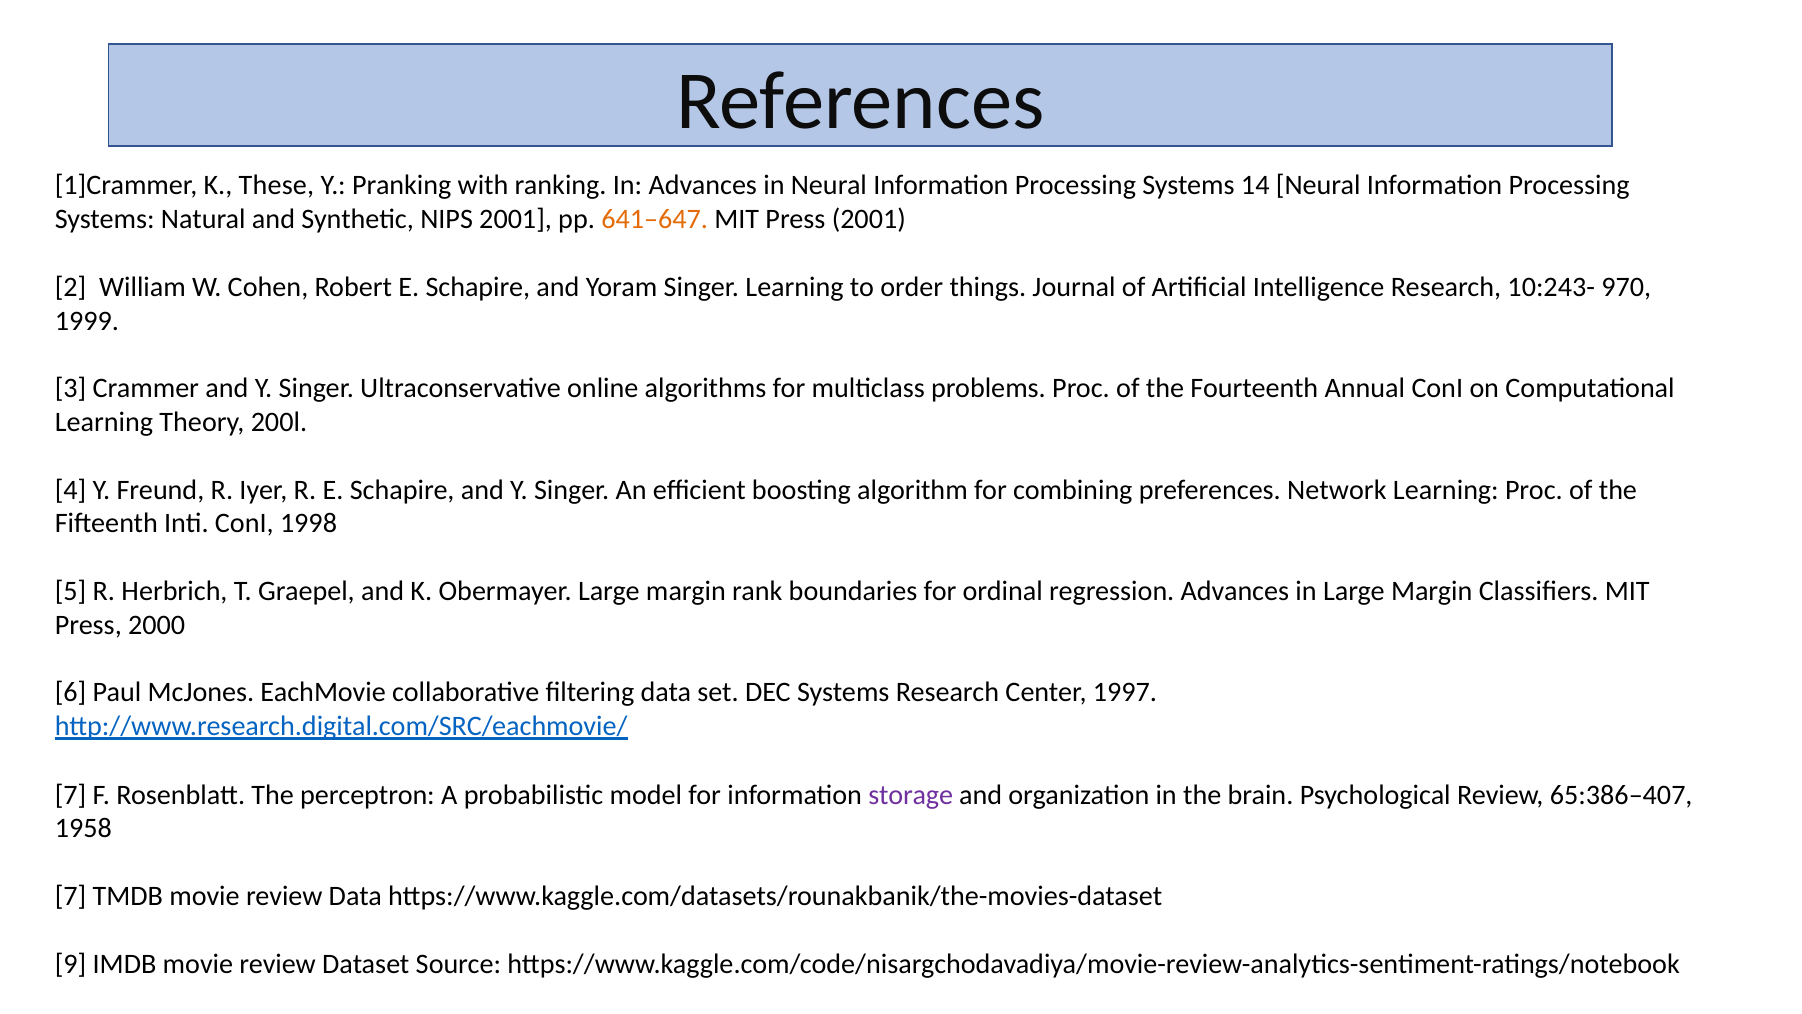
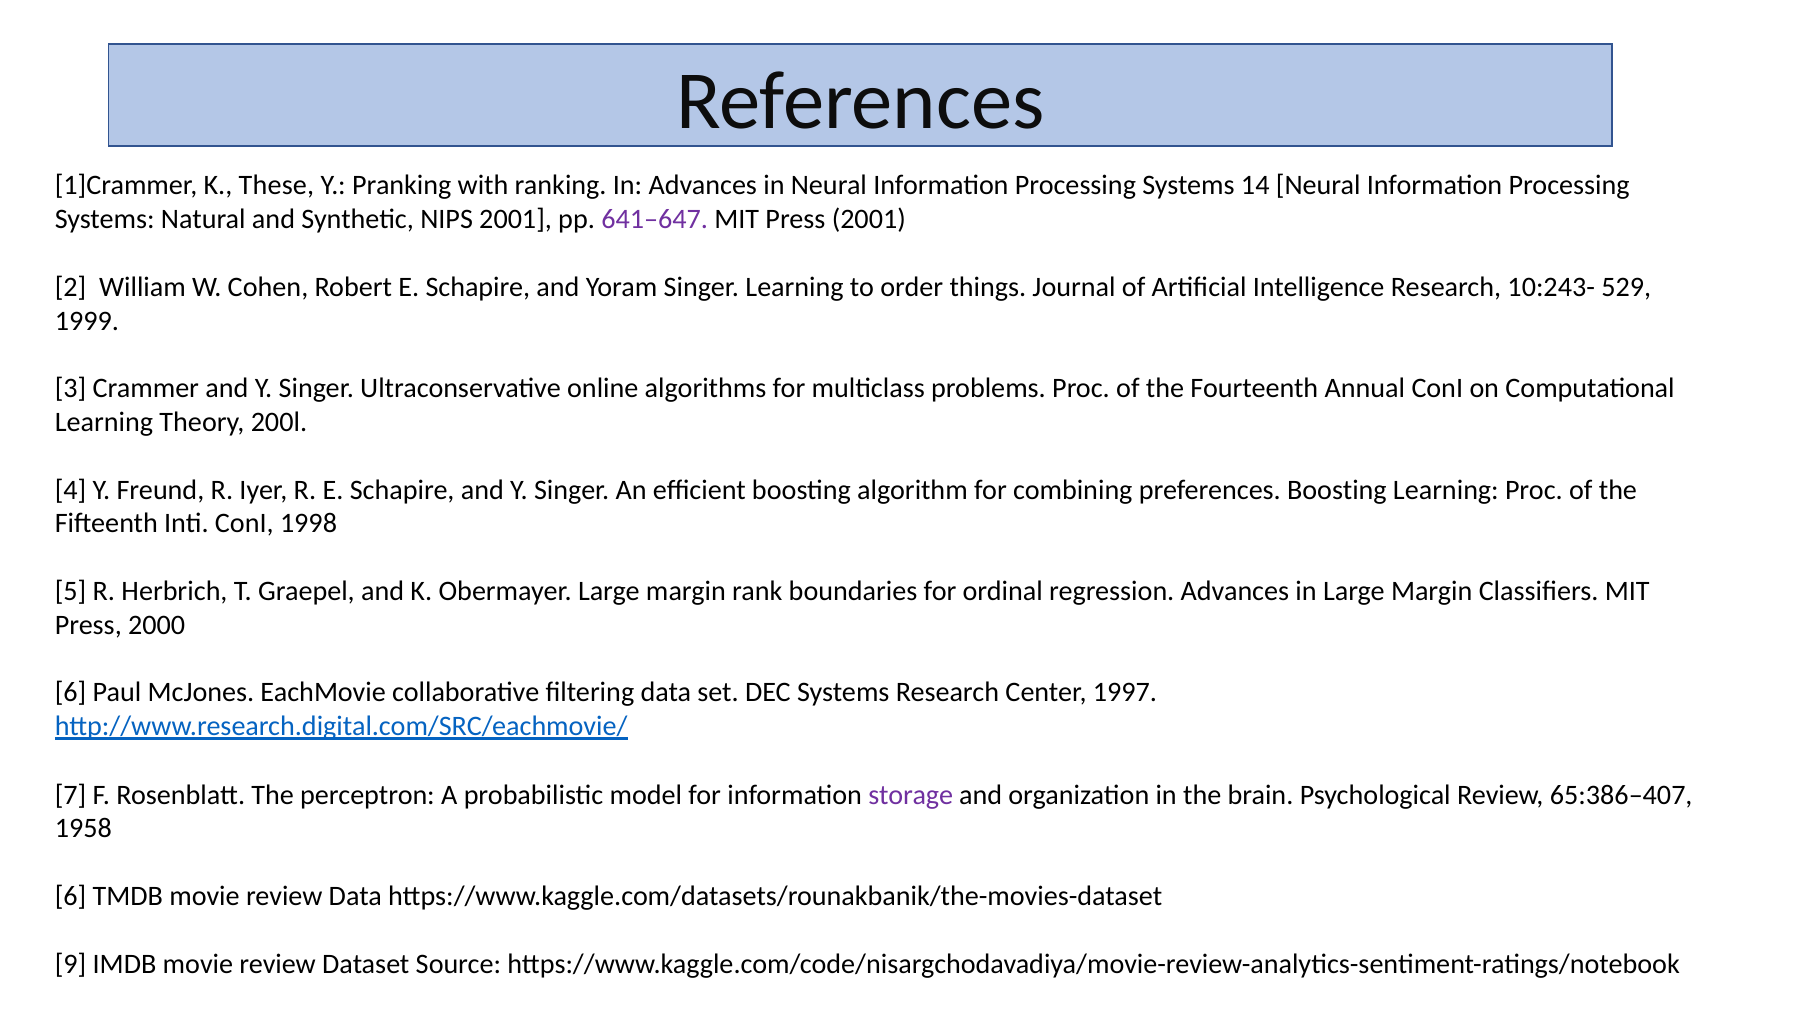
641–647 colour: orange -> purple (655, 219)
970: 970 -> 529 (1626, 287)
preferences Network: Network -> Boosting (1337, 490)
7: 7 -> 6 (71, 896)
